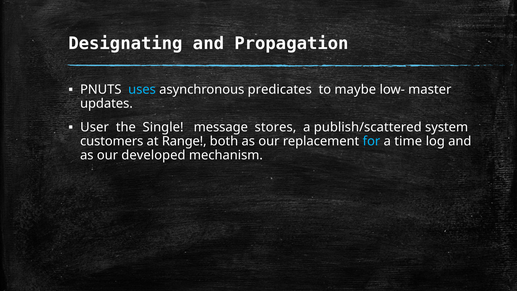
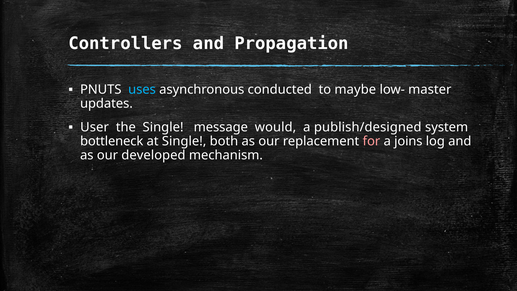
Designating: Designating -> Controllers (126, 44)
predicates: predicates -> conducted (280, 90)
stores: stores -> would (275, 127)
publish/scattered: publish/scattered -> publish/designed (368, 127)
customers: customers -> bottleneck (112, 141)
at Range: Range -> Single (184, 141)
for colour: light blue -> pink (371, 141)
time: time -> joins (408, 141)
